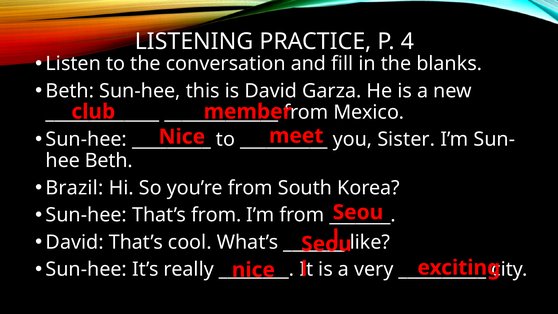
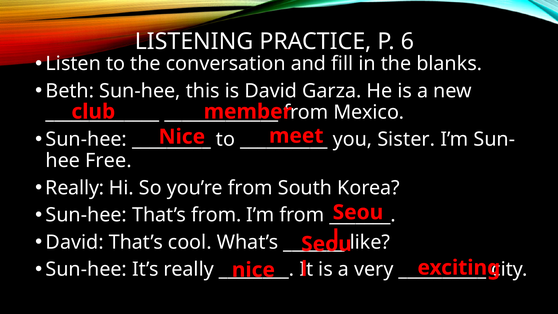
4: 4 -> 6 (407, 42)
Beth: Beth -> Free (109, 161)
Brazil: Brazil -> Really (75, 188)
